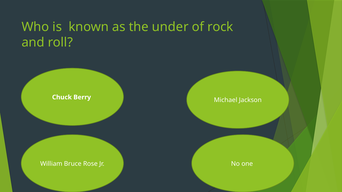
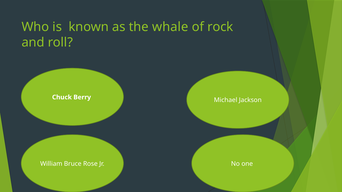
under: under -> whale (170, 27)
